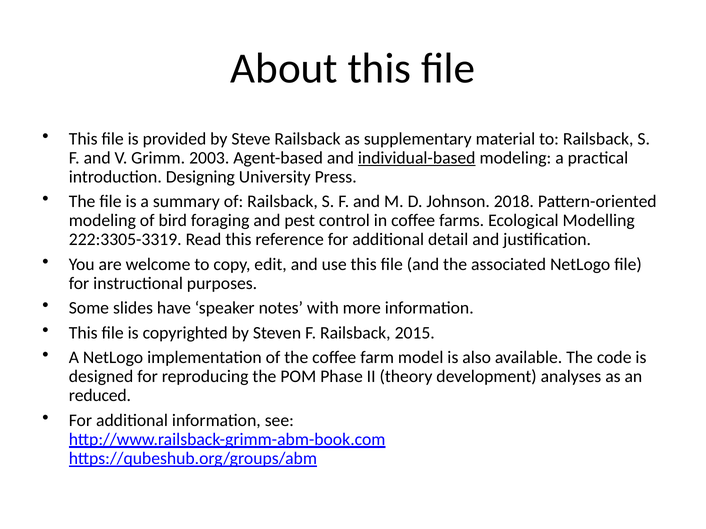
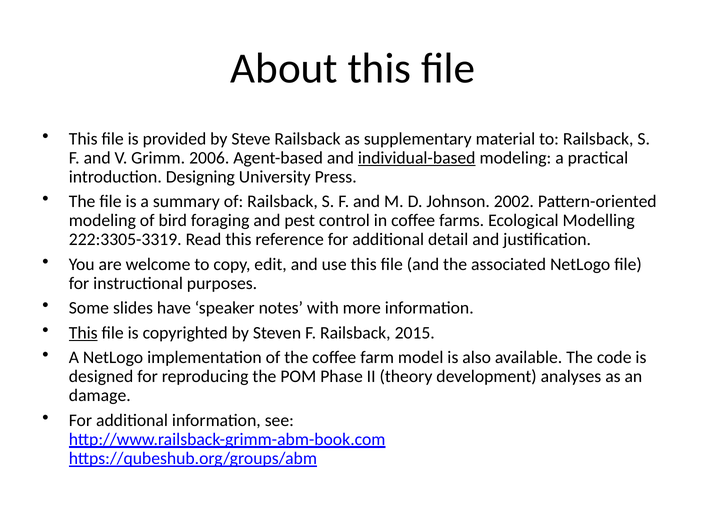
2003: 2003 -> 2006 (209, 158)
2018: 2018 -> 2002 (514, 202)
This underline: none -> present (83, 333)
reduced: reduced -> damage (100, 396)
